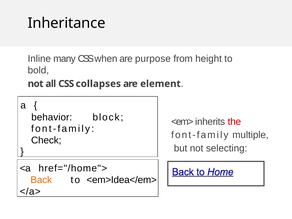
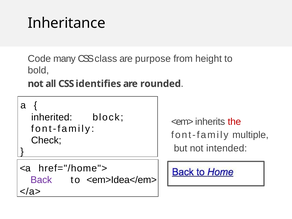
Inline: Inline -> Code (39, 59)
when: when -> class (106, 59)
collapses: collapses -> identifies (98, 84)
element: element -> rounded (161, 84)
behavior: behavior -> inherited (52, 117)
selecting: selecting -> intended (227, 148)
Back colour: orange -> purple (41, 180)
